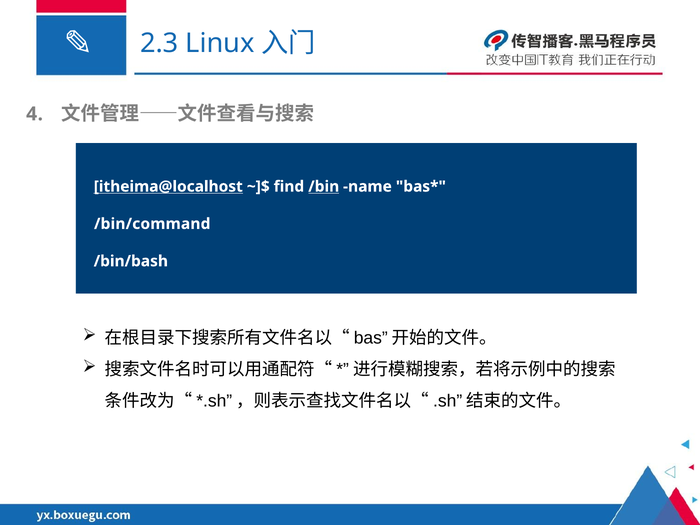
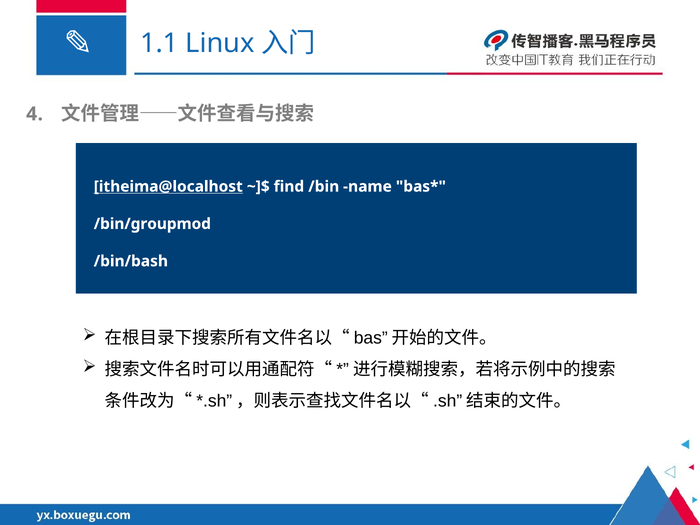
2.3: 2.3 -> 1.1 (159, 43)
/bin underline: present -> none (324, 187)
/bin/command: /bin/command -> /bin/groupmod (152, 224)
